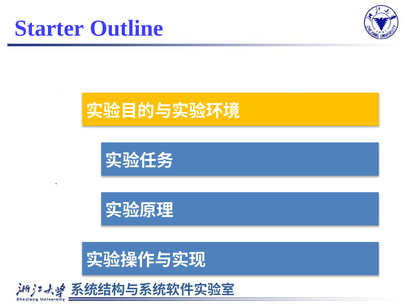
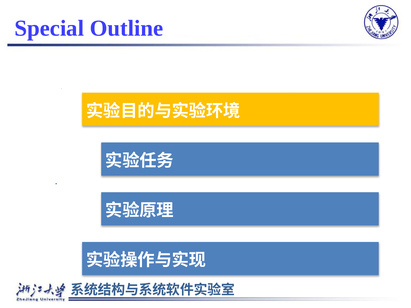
Starter: Starter -> Special (49, 28)
